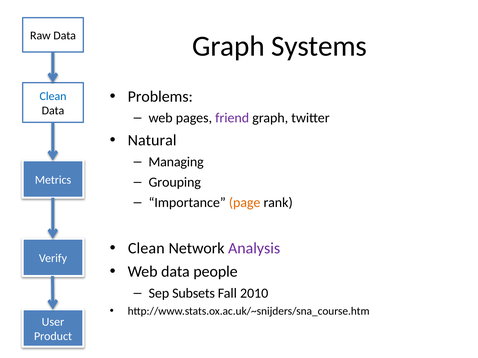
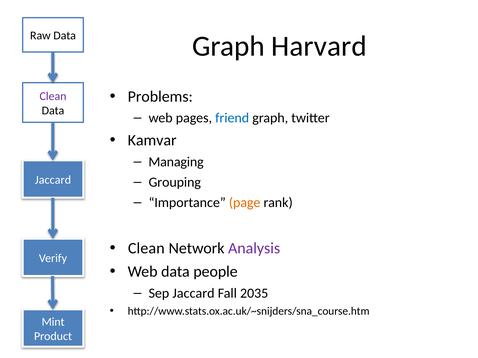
Systems: Systems -> Harvard (319, 46)
Clean colour: blue -> purple (53, 96)
friend colour: purple -> blue (232, 118)
Natural: Natural -> Kamvar (152, 141)
Metrics: Metrics -> Jaccard (53, 180)
Sep Subsets: Subsets -> Jaccard (193, 294)
2010: 2010 -> 2035 (254, 294)
User: User -> Mint (53, 322)
